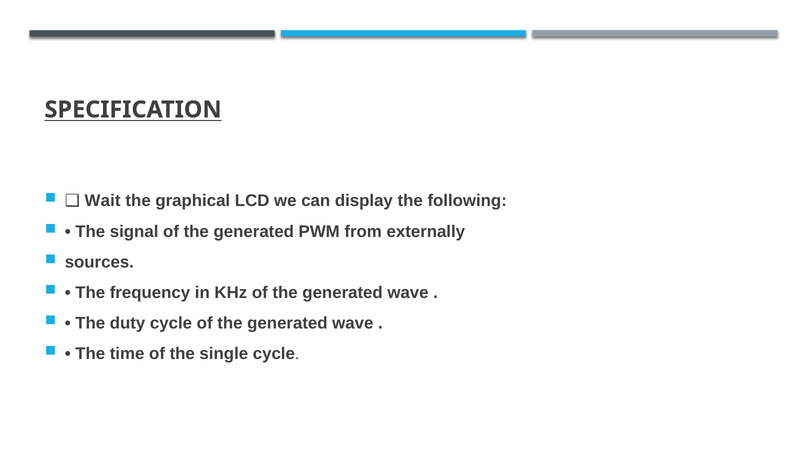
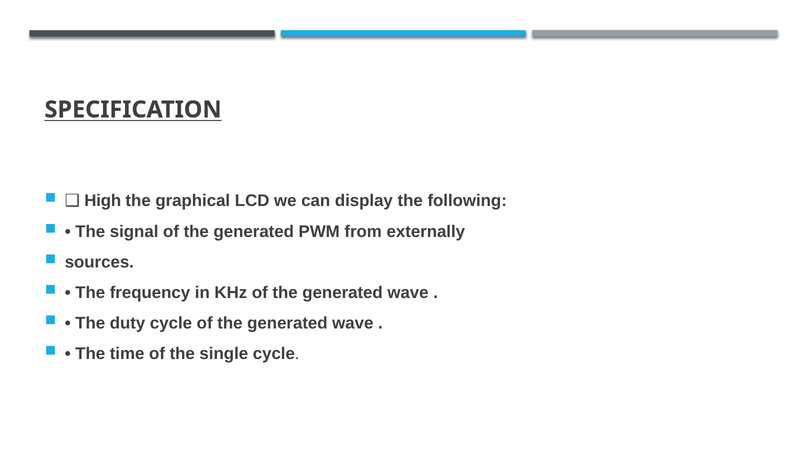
Wait: Wait -> High (103, 201)
